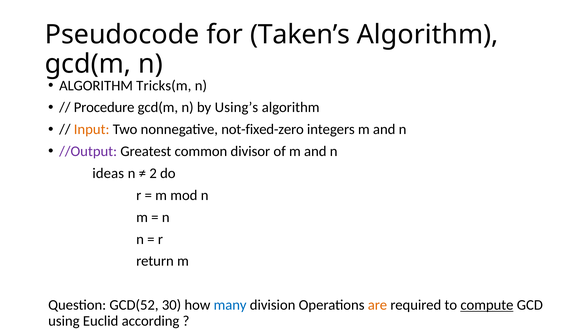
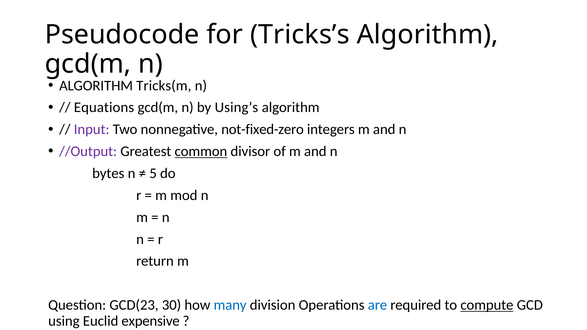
Taken’s: Taken’s -> Tricks’s (300, 35)
Procedure: Procedure -> Equations (104, 108)
Input colour: orange -> purple (92, 129)
common underline: none -> present (201, 151)
ideas: ideas -> bytes (108, 173)
2: 2 -> 5 (153, 173)
GCD(52: GCD(52 -> GCD(23 (134, 305)
are colour: orange -> blue (377, 305)
according: according -> expensive (151, 321)
